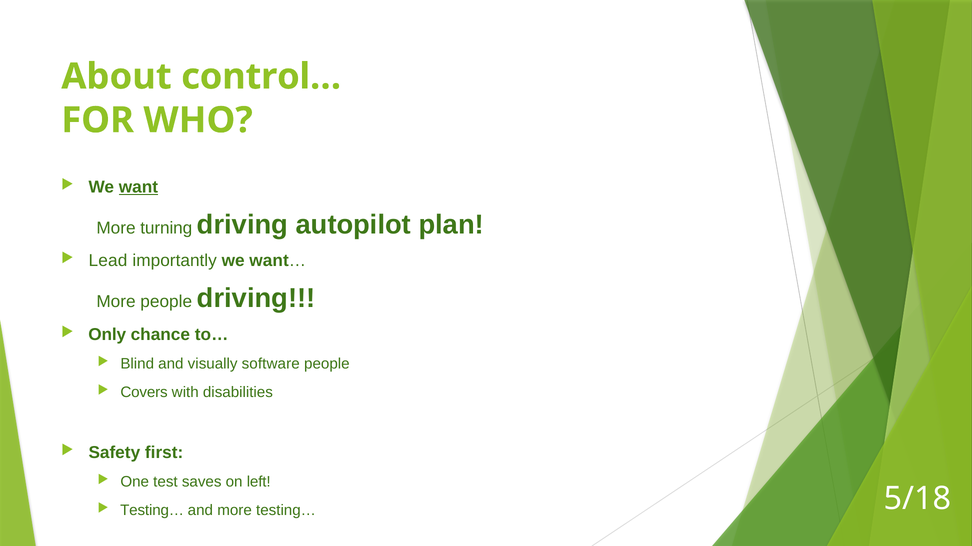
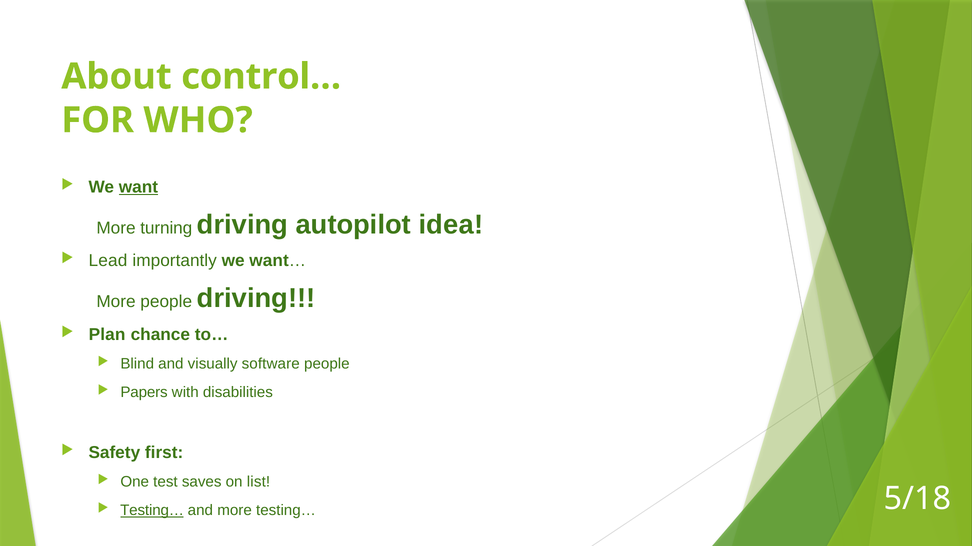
plan: plan -> idea (451, 225)
Only: Only -> Plan (107, 335)
Covers: Covers -> Papers (144, 393)
left: left -> list (259, 483)
Testing… underline: none -> present (152, 511)
